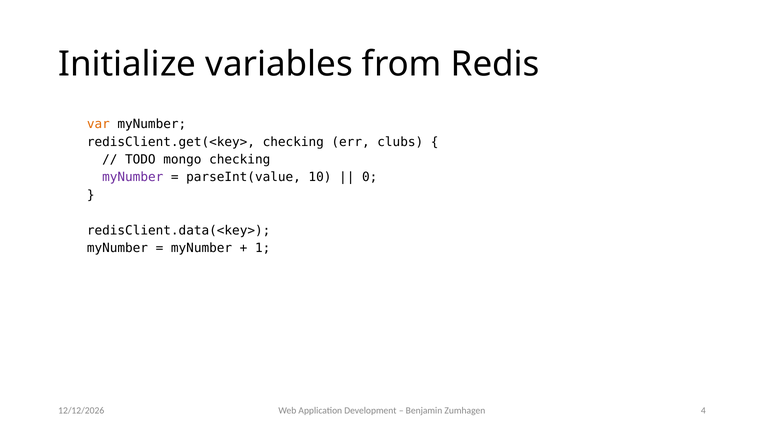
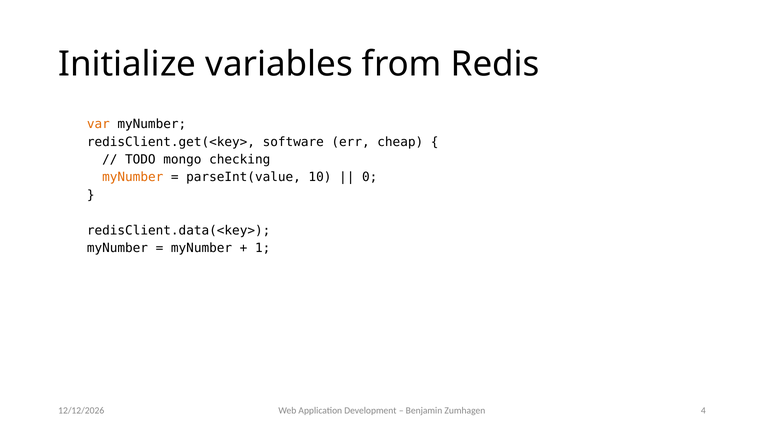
redisClient.get(<key> checking: checking -> software (293, 142)
clubs: clubs -> cheap (400, 142)
myNumber colour: purple -> orange (133, 177)
